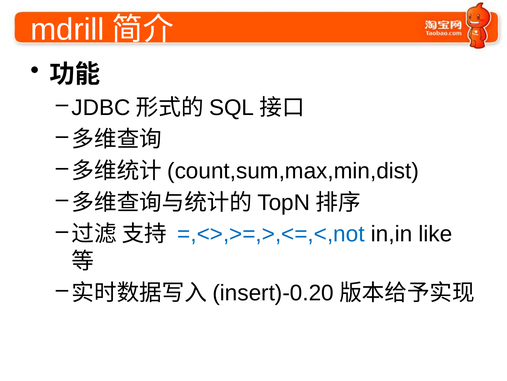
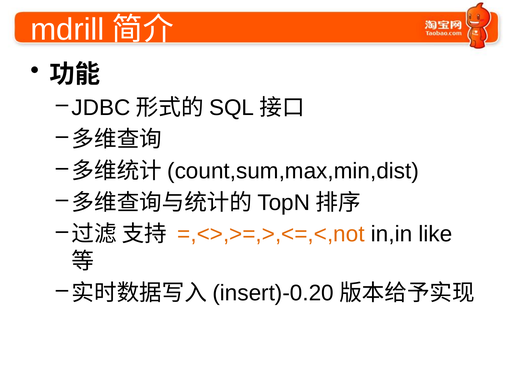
=,<>,>=,>,<=,<,not colour: blue -> orange (271, 234)
